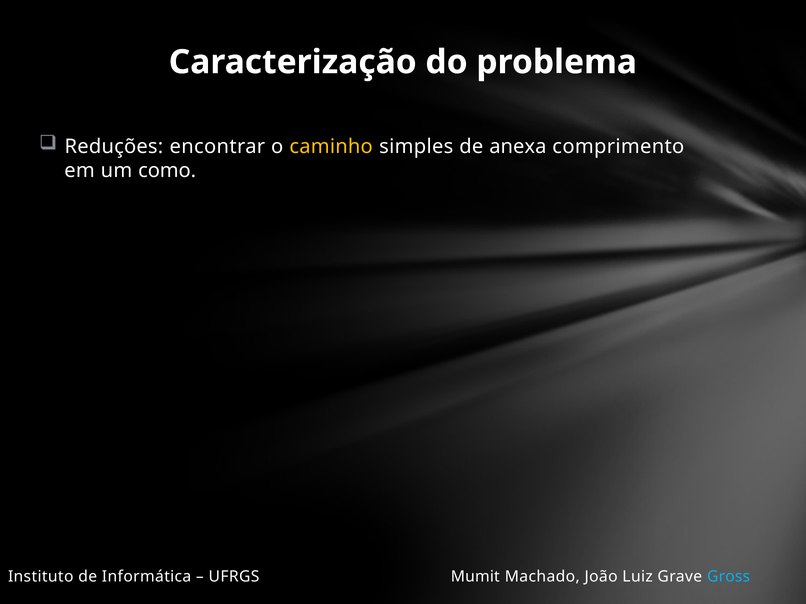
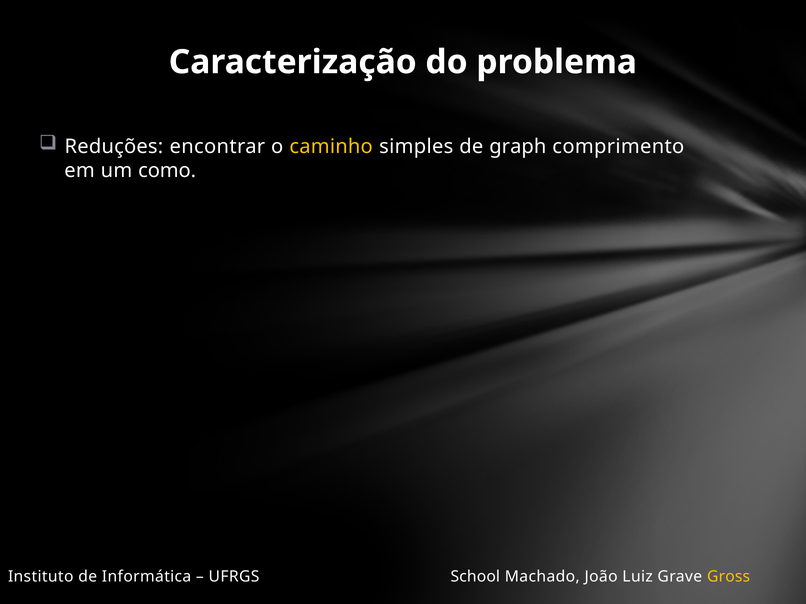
anexa: anexa -> graph (518, 146)
Mumit: Mumit -> School (475, 577)
Gross colour: light blue -> yellow (729, 577)
